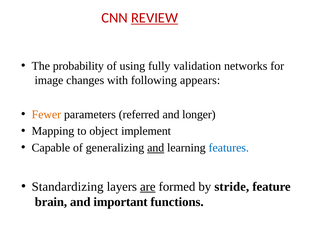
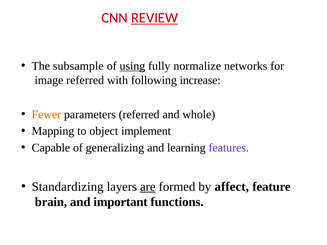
probability: probability -> subsample (78, 66)
using underline: none -> present (132, 66)
validation: validation -> normalize (197, 66)
image changes: changes -> referred (85, 80)
appears: appears -> increase (200, 80)
longer: longer -> whole (199, 115)
and underline: present -> none (156, 148)
features colour: blue -> purple (229, 148)
stride: stride -> affect (232, 187)
